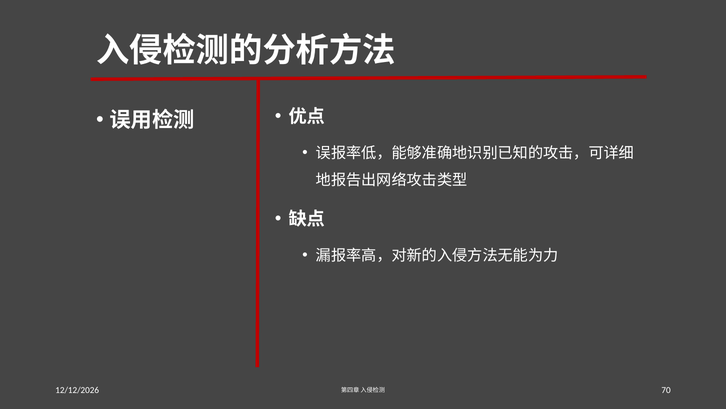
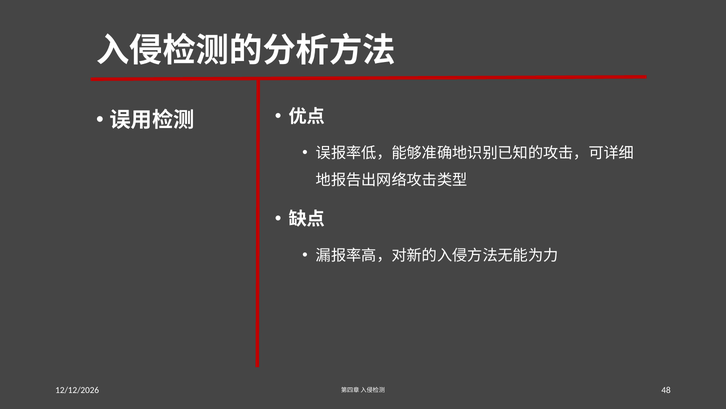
70: 70 -> 48 (666, 390)
